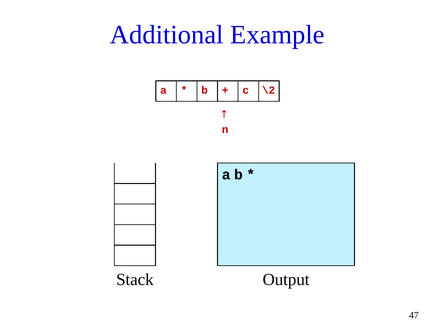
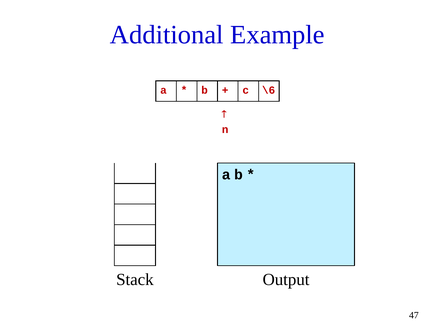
\2: \2 -> \6 (269, 90)
